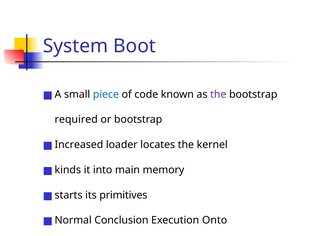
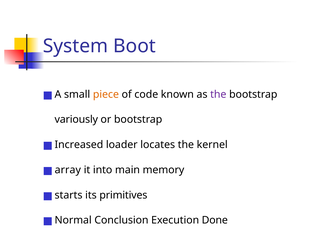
piece colour: blue -> orange (106, 94)
required: required -> variously (76, 120)
kinds: kinds -> array (68, 170)
Onto: Onto -> Done (215, 220)
